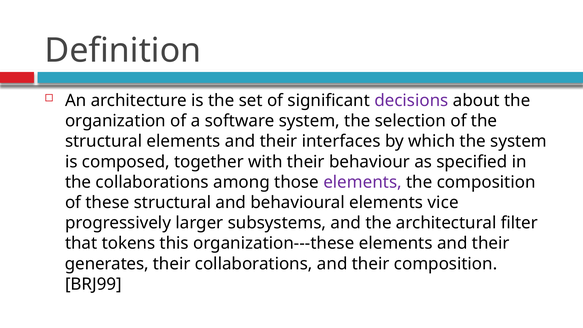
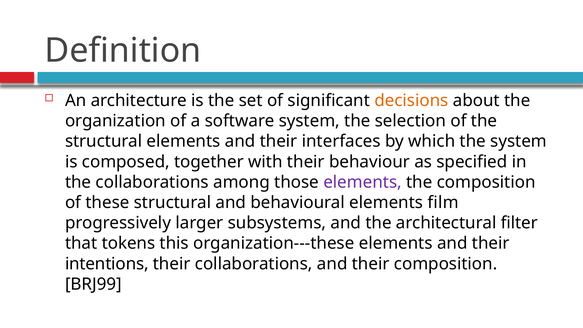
decisions colour: purple -> orange (411, 100)
vice: vice -> film (443, 203)
generates: generates -> intentions (107, 264)
